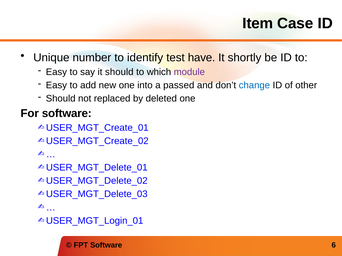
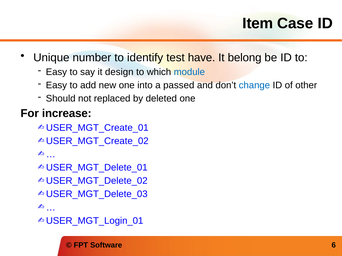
shortly: shortly -> belong (245, 58)
it should: should -> design (119, 72)
module colour: purple -> blue (189, 72)
For software: software -> increase (67, 114)
